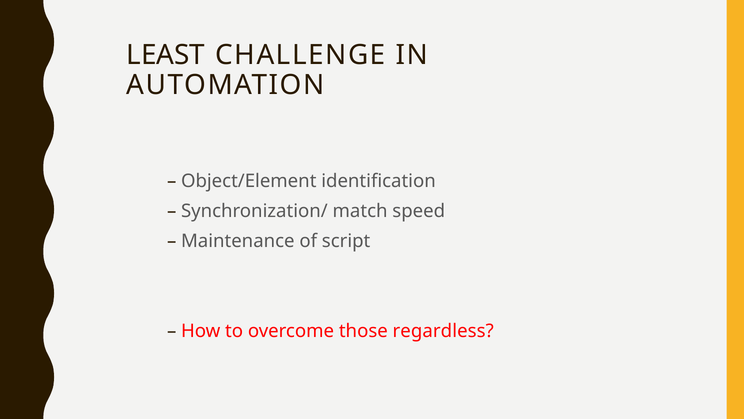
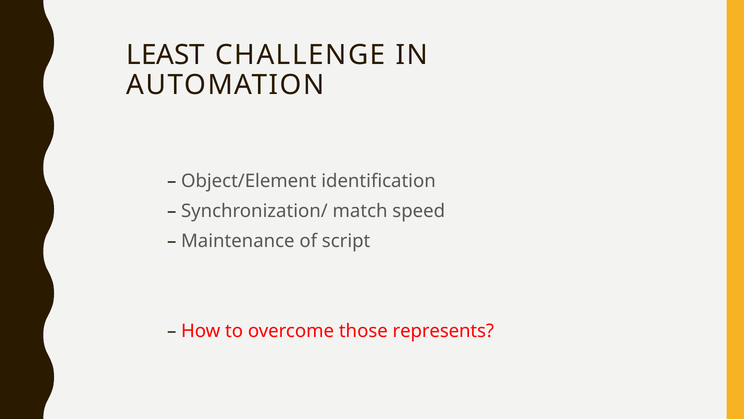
regardless: regardless -> represents (443, 331)
